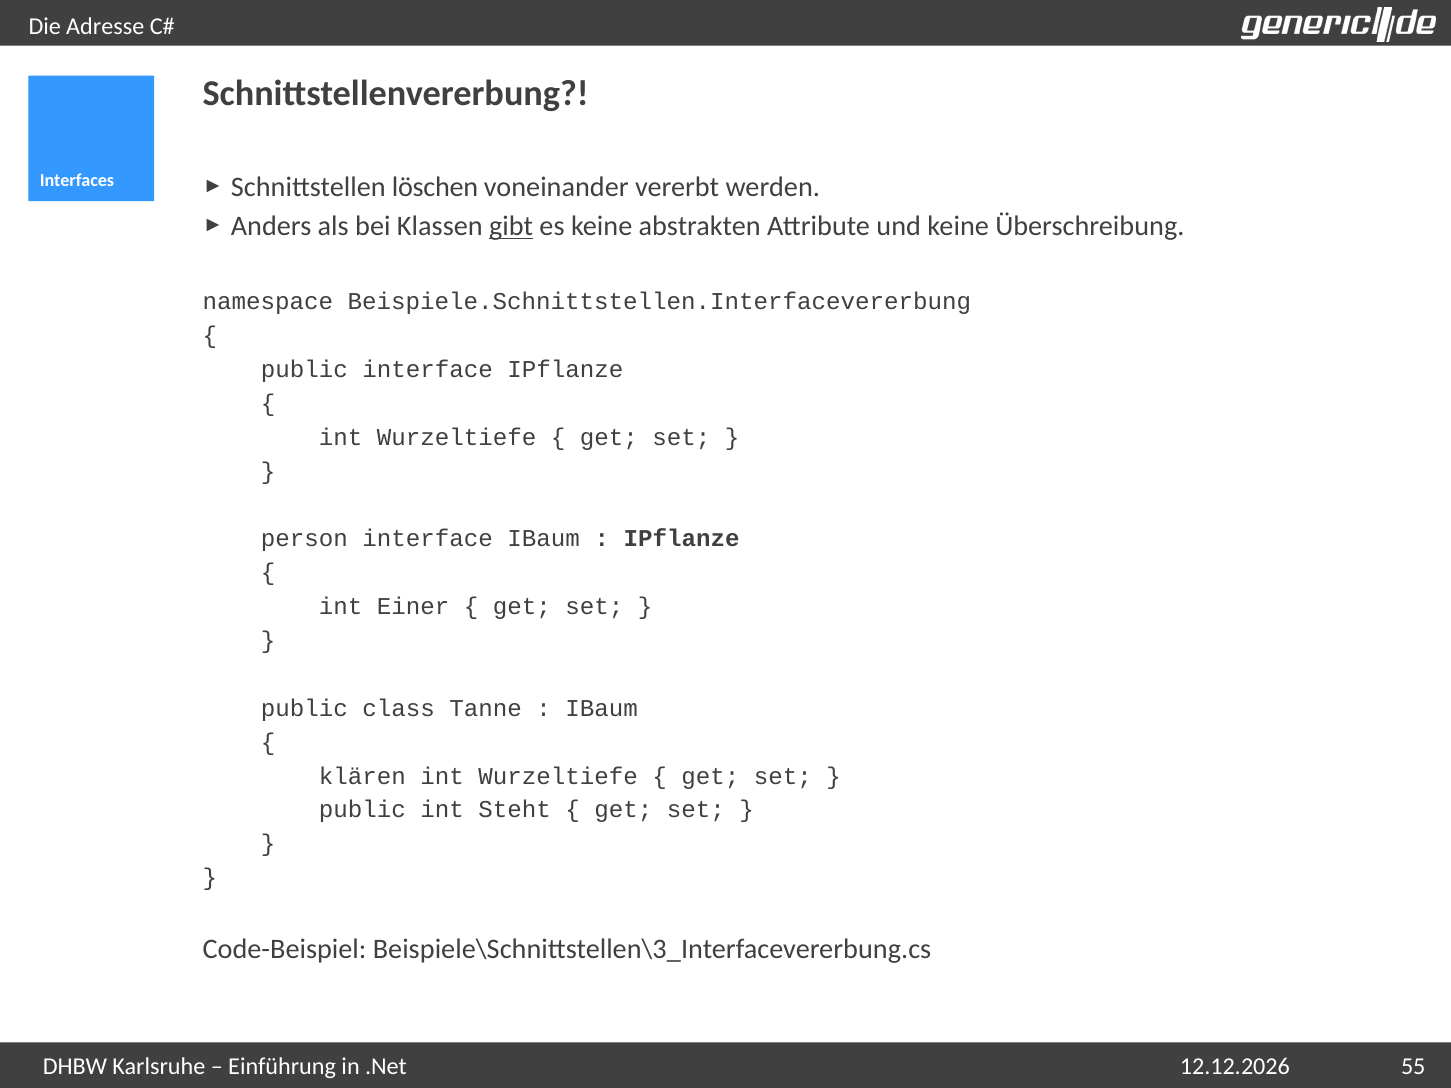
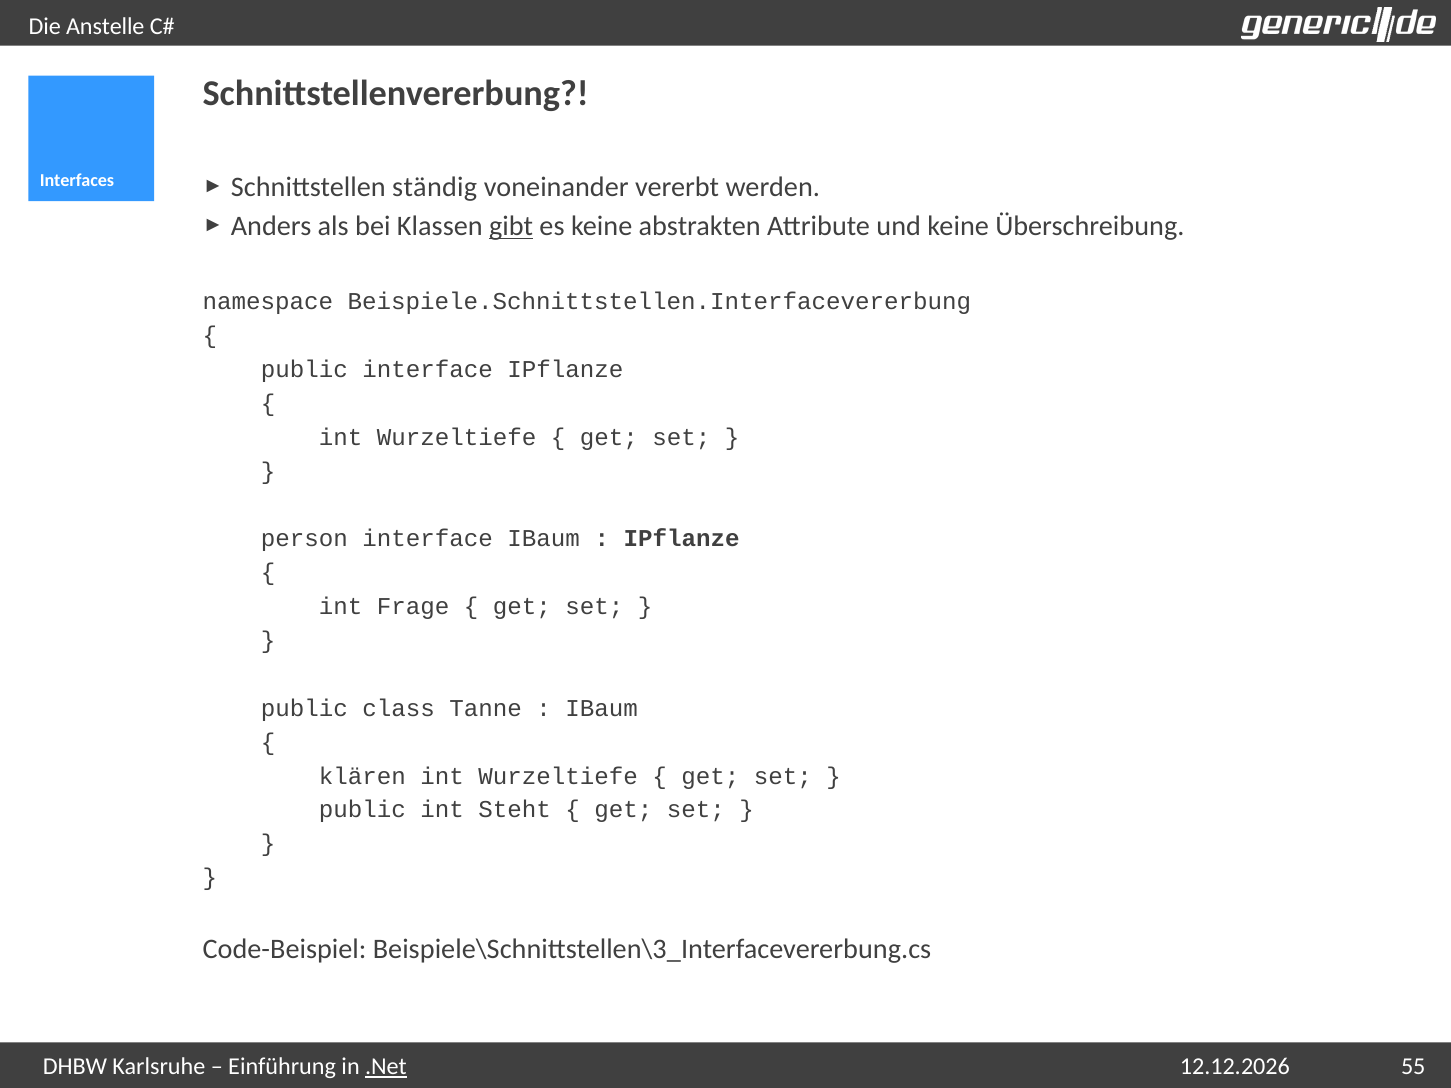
Adresse: Adresse -> Anstelle (105, 26)
löschen: löschen -> ständig (435, 187)
Einer: Einer -> Frage (413, 607)
.Net underline: none -> present (386, 1067)
